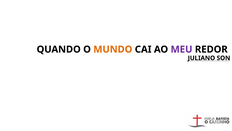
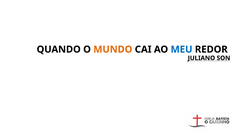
MEU colour: purple -> blue (182, 49)
